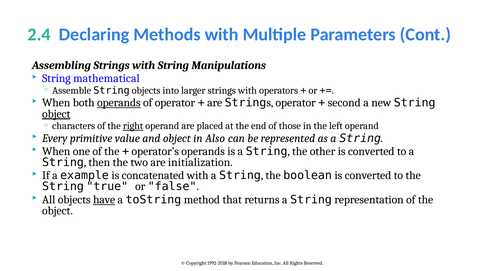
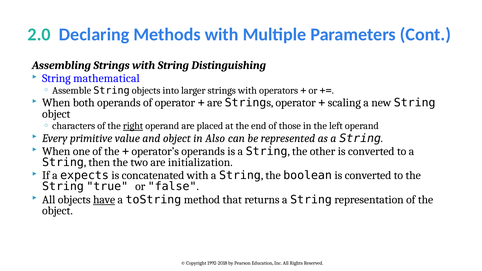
2.4: 2.4 -> 2.0 (39, 35)
Manipulations: Manipulations -> Distinguishing (229, 65)
operands underline: present -> none (119, 103)
second: second -> scaling (344, 103)
object underline: present -> none (56, 114)
example: example -> expects (85, 176)
